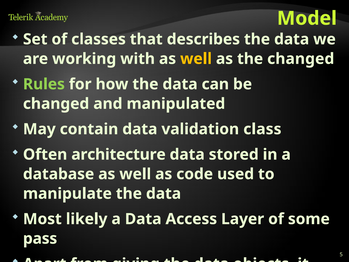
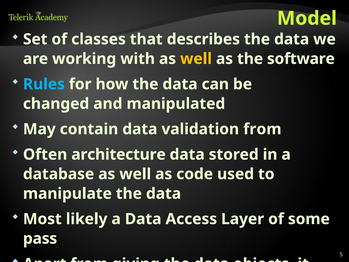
the changed: changed -> software (301, 59)
Rules colour: light green -> light blue (44, 84)
validation class: class -> from (262, 129)
